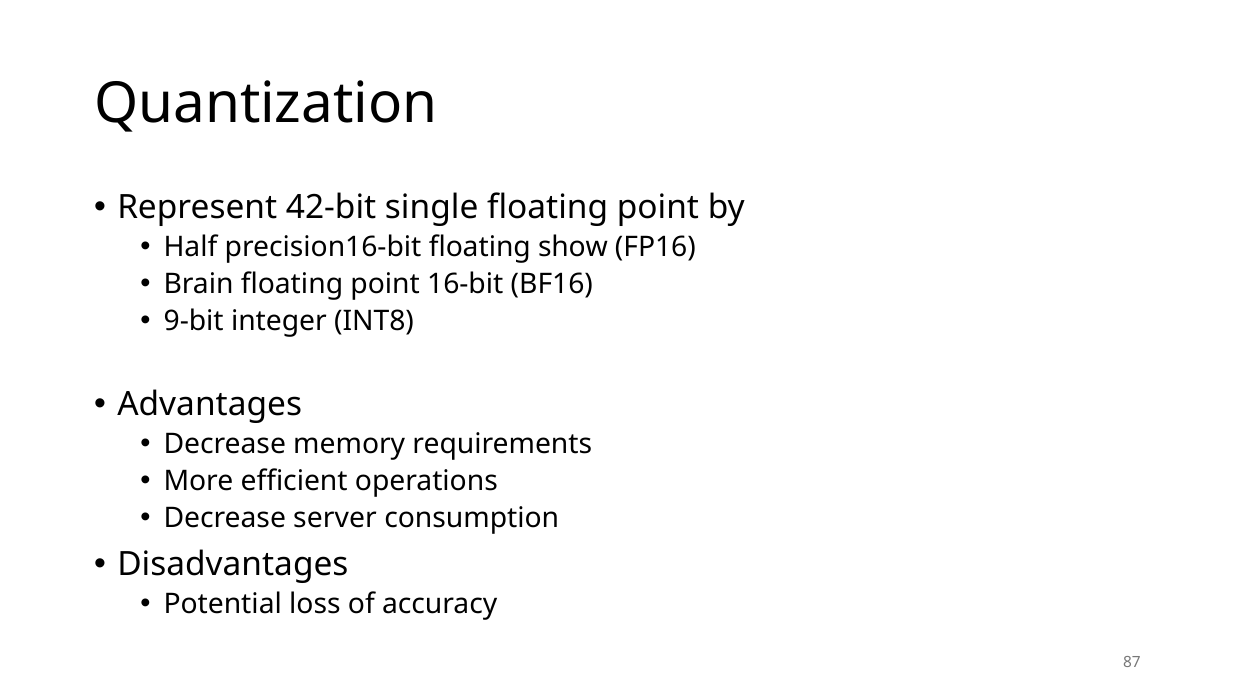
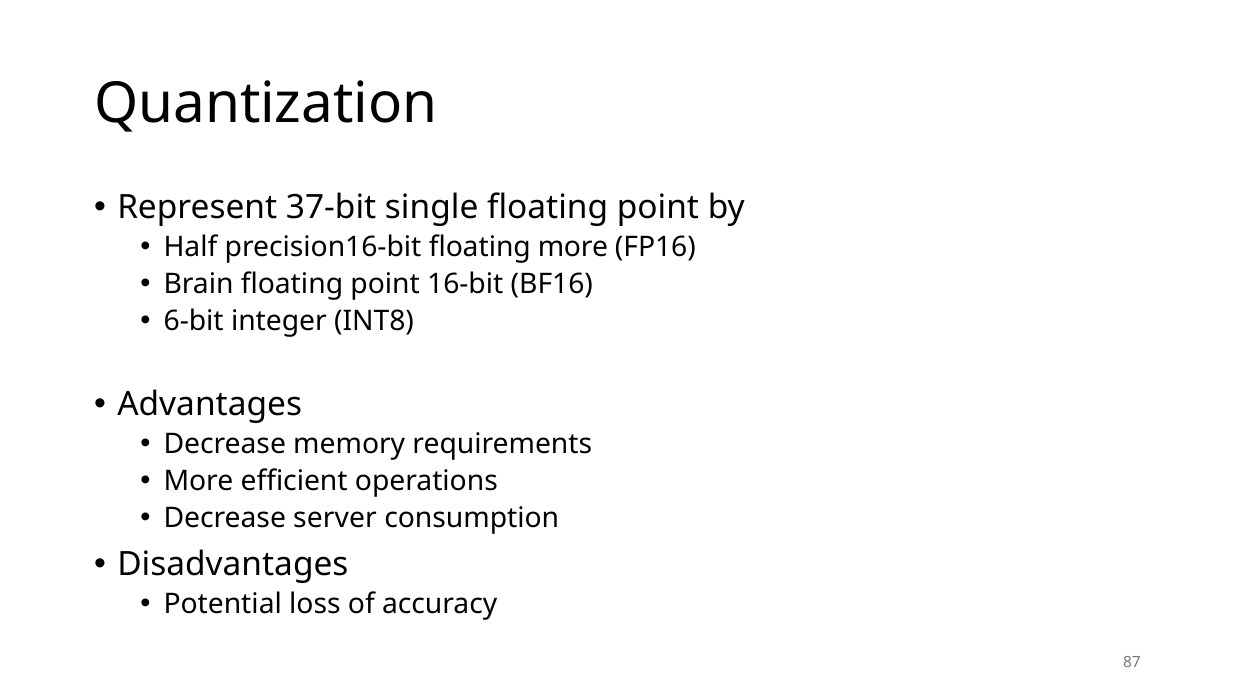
42-bit: 42-bit -> 37-bit (331, 207)
floating show: show -> more (573, 247)
9-bit: 9-bit -> 6-bit (194, 321)
